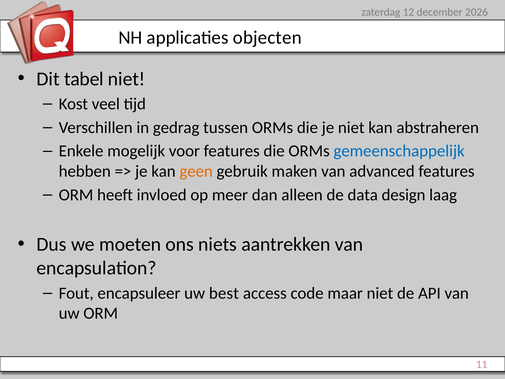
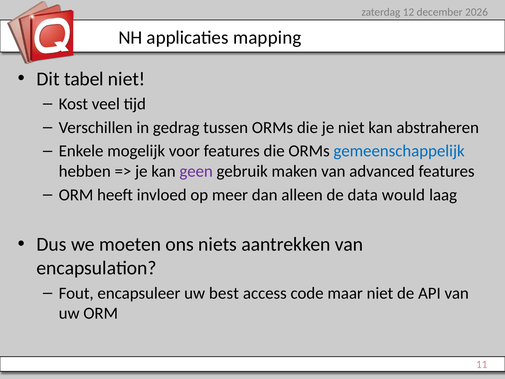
objecten: objecten -> mapping (267, 38)
geen colour: orange -> purple (196, 171)
design: design -> would (403, 195)
